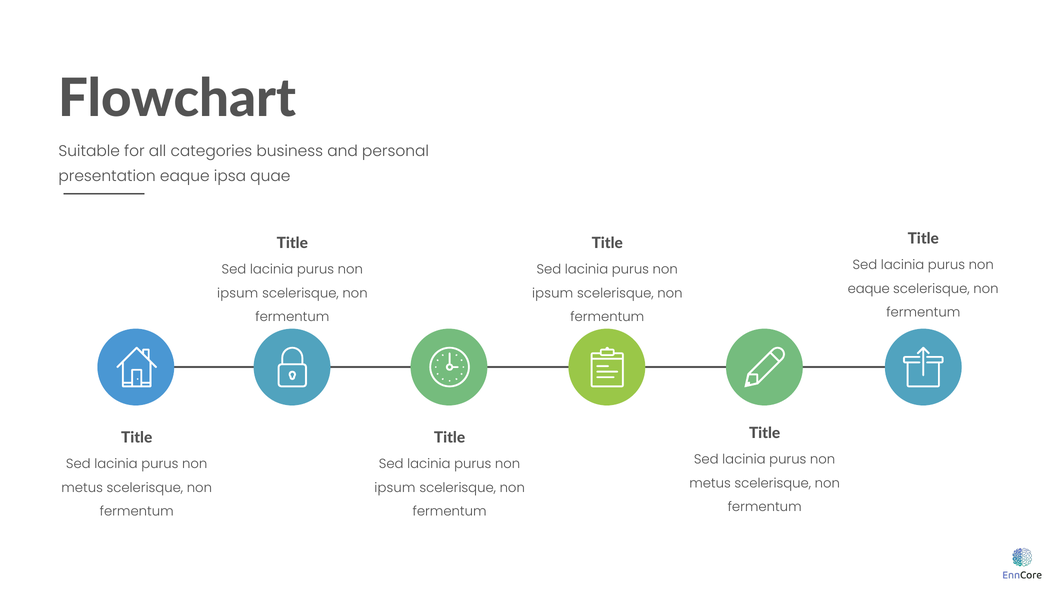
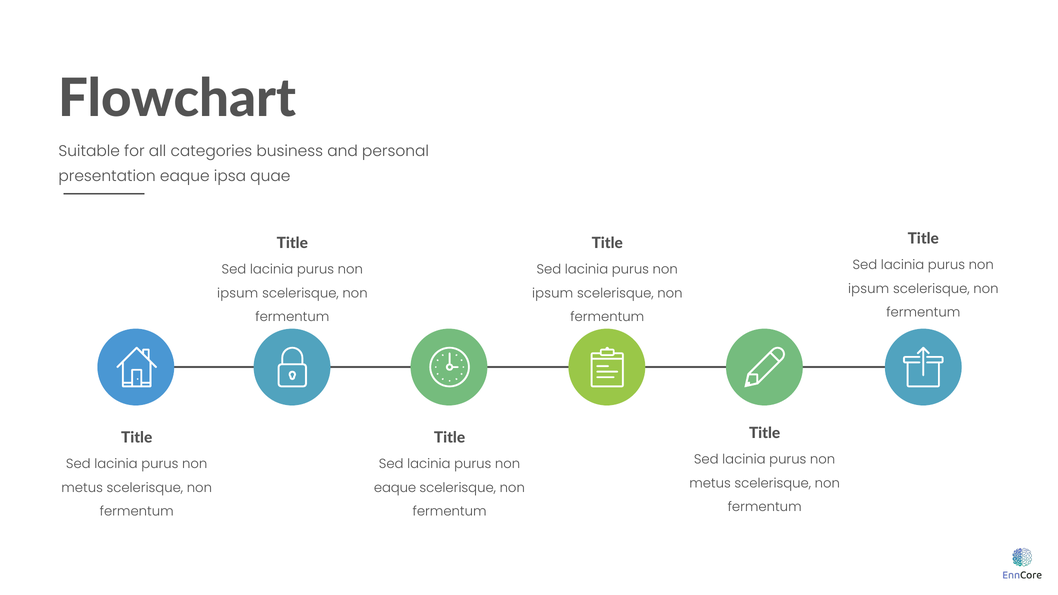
eaque: eaque -> ipsum (869, 289)
ipsum: ipsum -> eaque (395, 488)
